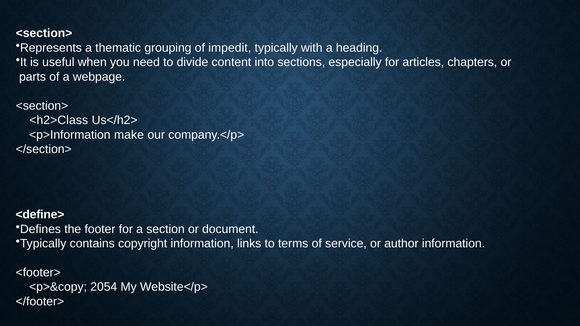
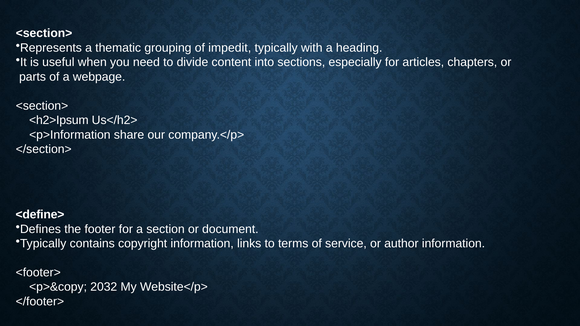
<h2>Class: <h2>Class -> <h2>Ipsum (59, 120)
make: make -> share (129, 135)
2054: 2054 -> 2032 (104, 287)
